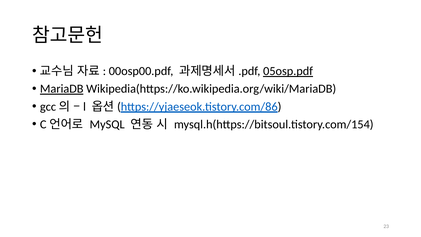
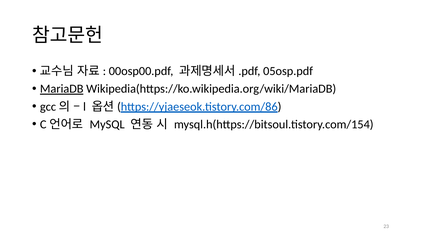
05osp.pdf underline: present -> none (288, 71)
